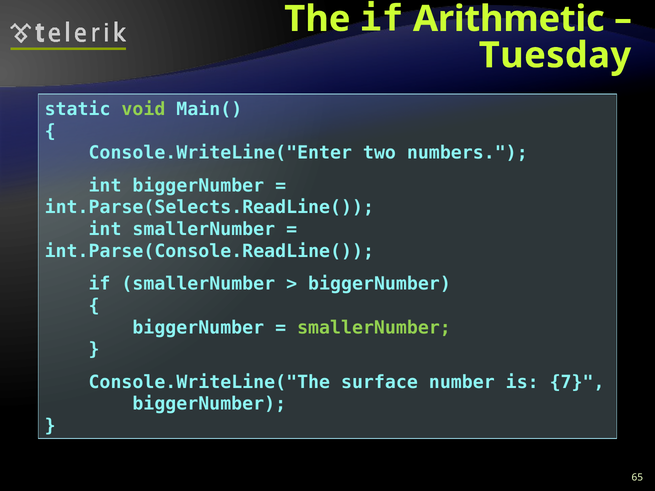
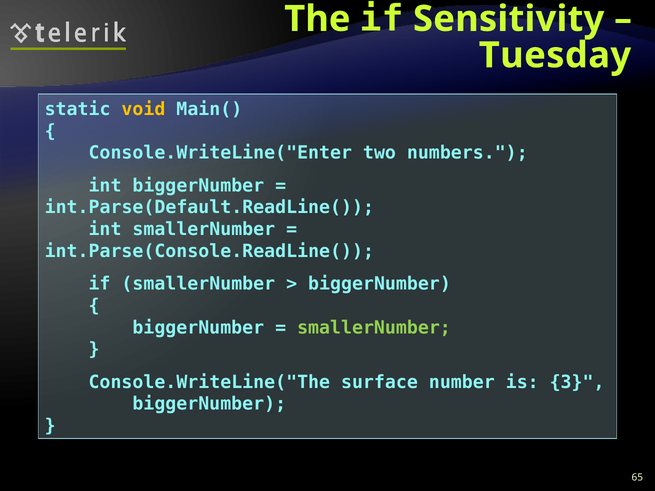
Arithmetic: Arithmetic -> Sensitivity (509, 19)
void colour: light green -> yellow (143, 109)
int.Parse(Selects.ReadLine(: int.Parse(Selects.ReadLine( -> int.Parse(Default.ReadLine( (209, 208)
7: 7 -> 3 (577, 382)
